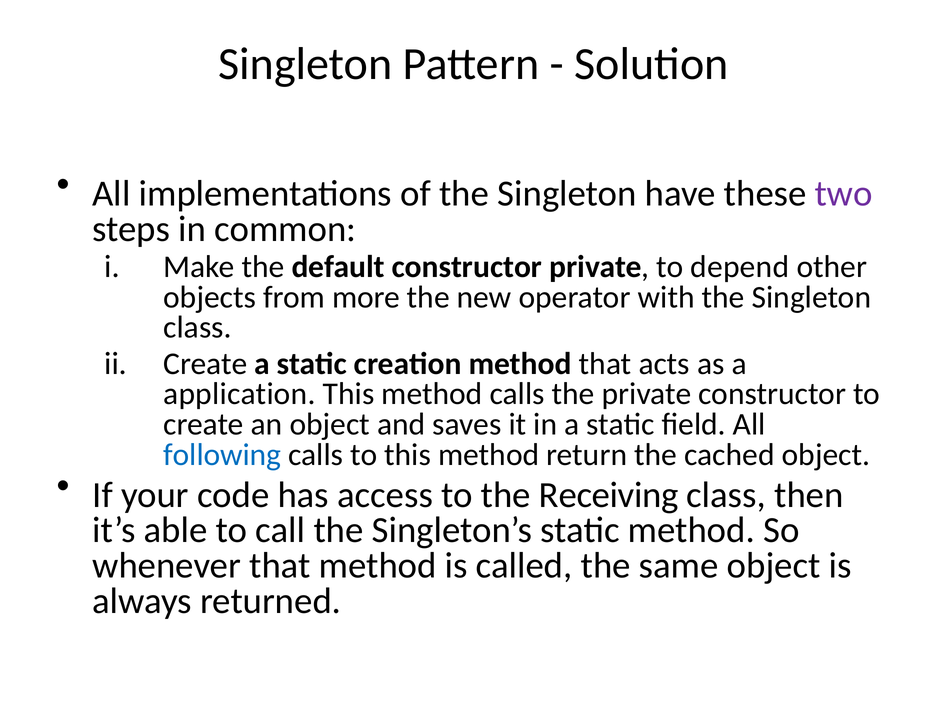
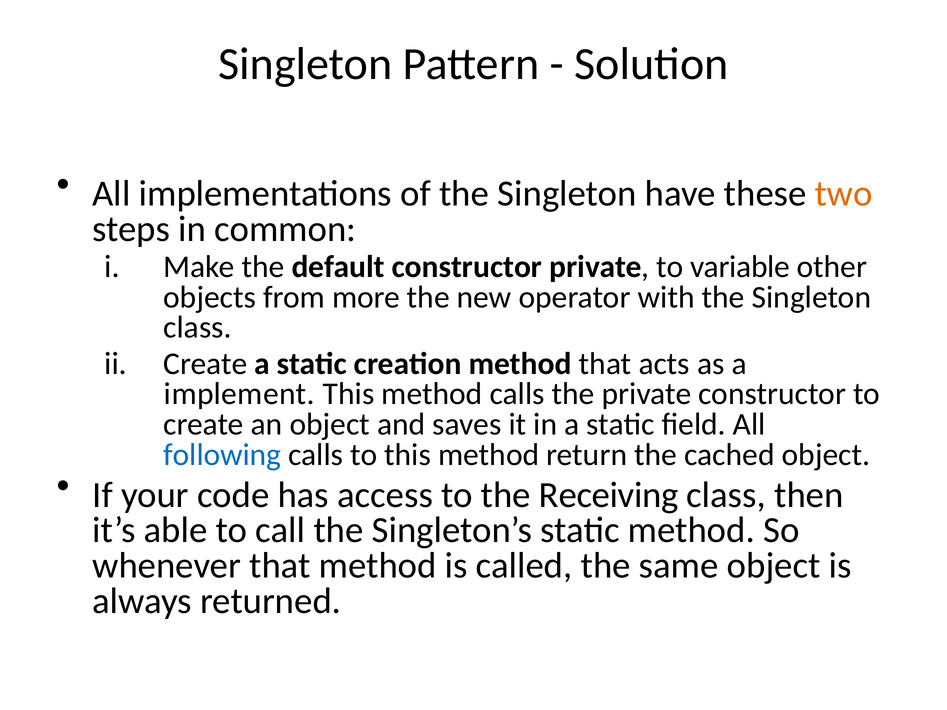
two colour: purple -> orange (844, 194)
depend: depend -> variable (740, 267)
application: application -> implement (239, 394)
